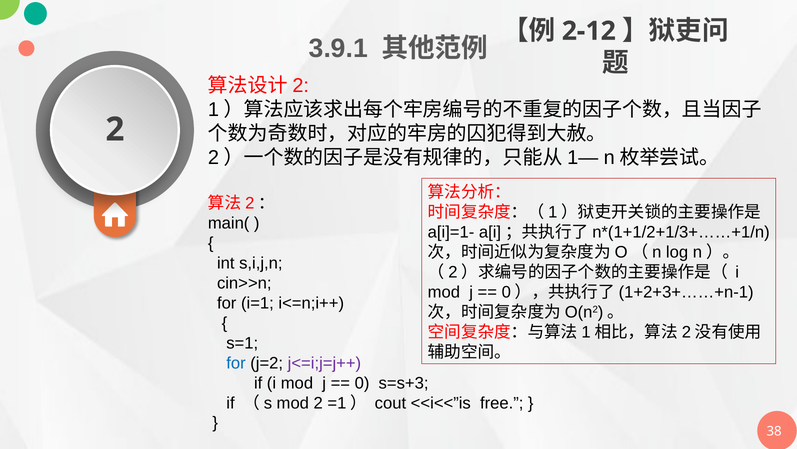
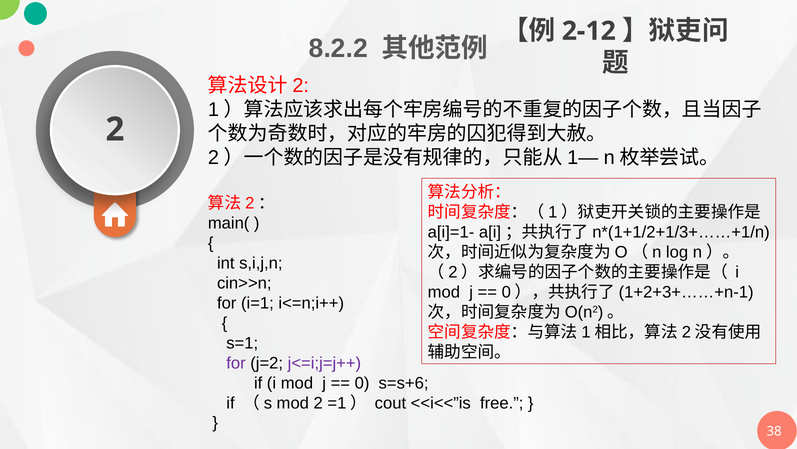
3.9.1: 3.9.1 -> 8.2.2 (338, 48)
for colour: blue -> purple (236, 363)
s=s+3: s=s+3 -> s=s+6 (404, 382)
